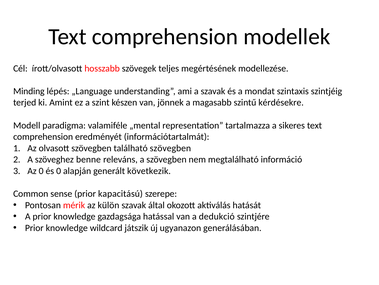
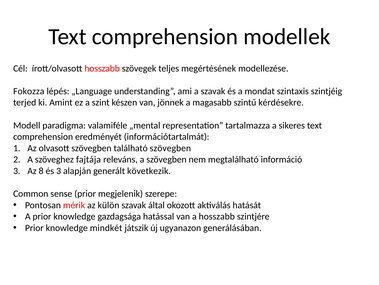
Minding: Minding -> Fokozza (29, 91)
benne: benne -> fajtája (88, 159)
Az 0: 0 -> 8 (41, 171)
és 0: 0 -> 3 (59, 171)
kapacitású: kapacitású -> megjelenik (121, 193)
a dedukció: dedukció -> hosszabb (217, 216)
wildcard: wildcard -> mindkét (106, 227)
